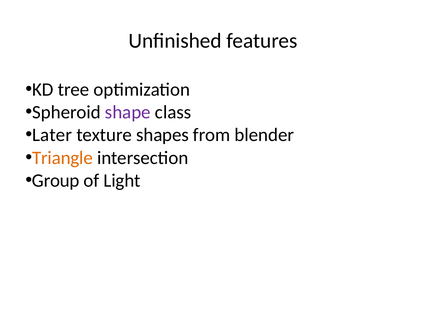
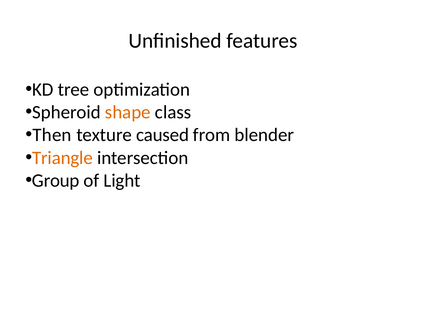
shape colour: purple -> orange (128, 112)
Later: Later -> Then (52, 135)
shapes: shapes -> caused (163, 135)
